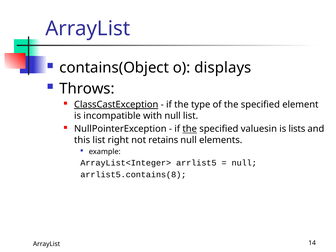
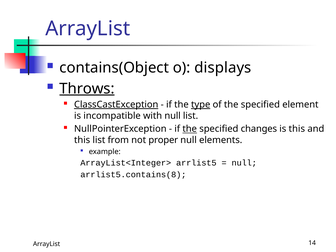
Throws underline: none -> present (87, 89)
type underline: none -> present (201, 105)
valuesin: valuesin -> changes (259, 129)
is lists: lists -> this (297, 129)
right: right -> from (118, 140)
retains: retains -> proper (163, 140)
